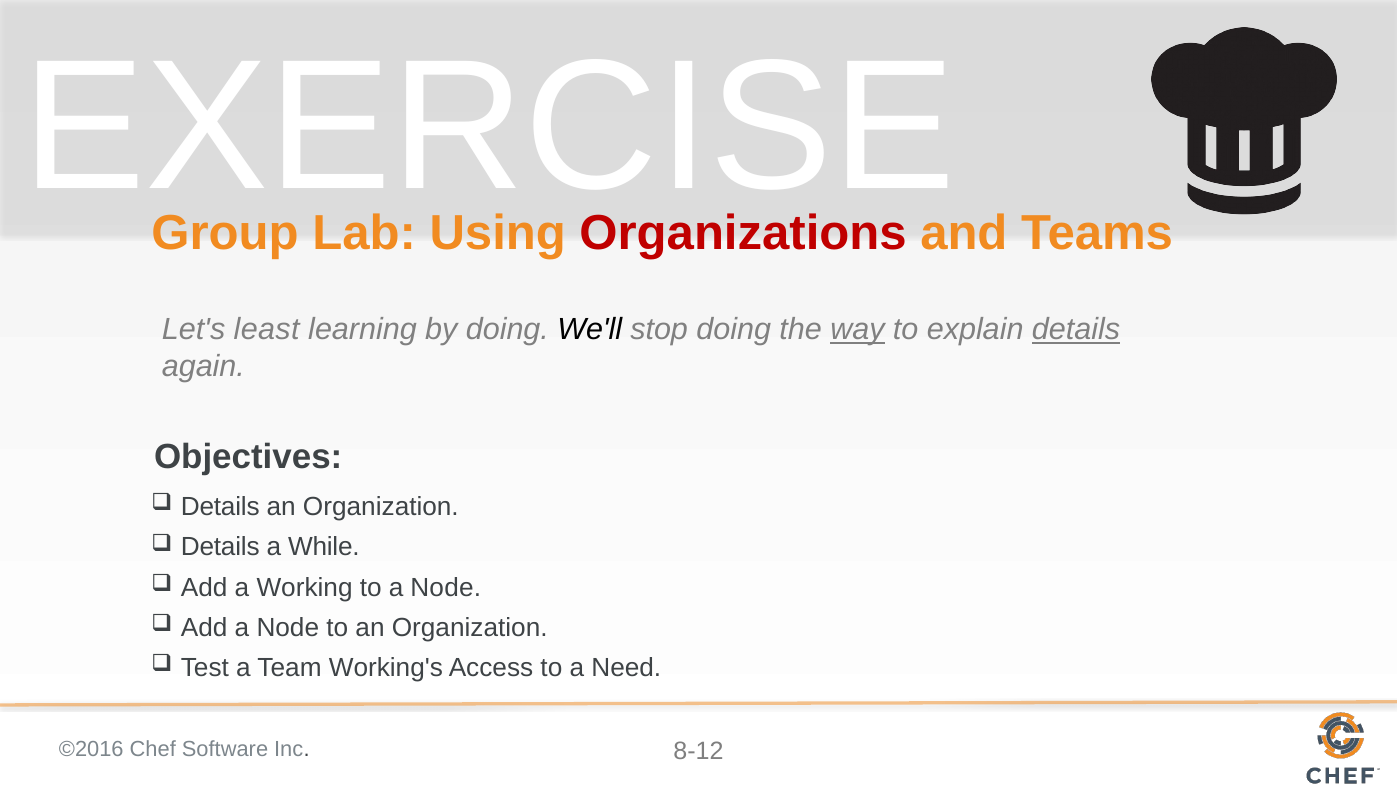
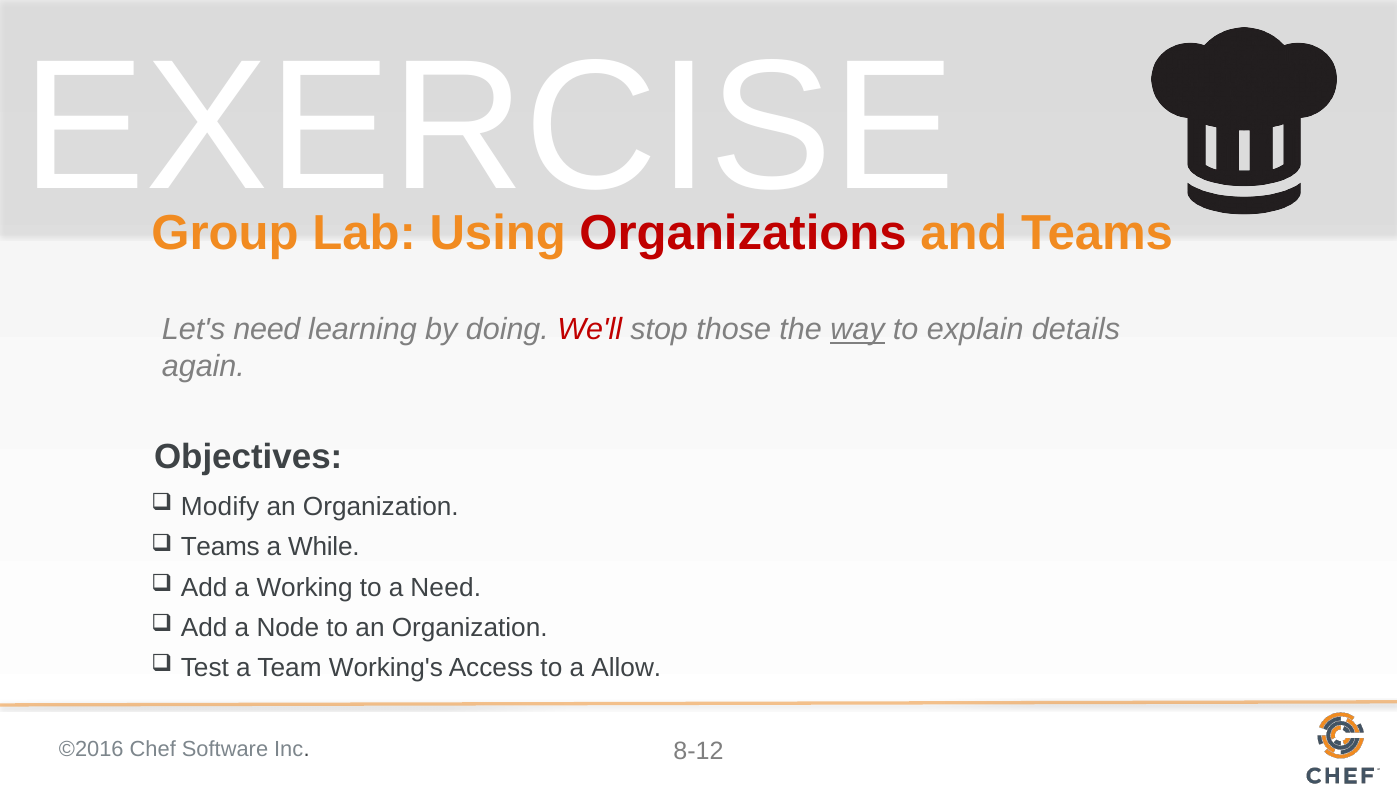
Let's least: least -> need (267, 330)
We'll colour: black -> red (590, 330)
stop doing: doing -> those (734, 330)
details underline: present -> none (1076, 330)
Details: Details -> Modify (220, 507)
Details: Details -> Teams (220, 547)
to a Node: Node -> Need (446, 587)
Need: Need -> Allow (626, 668)
